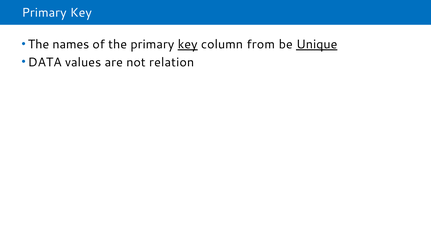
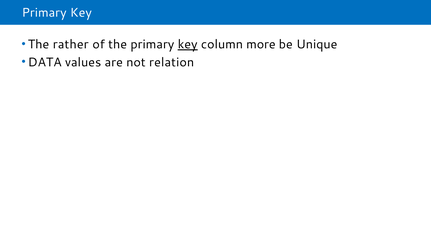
names: names -> rather (71, 45)
from: from -> more (261, 45)
Unique underline: present -> none (317, 45)
